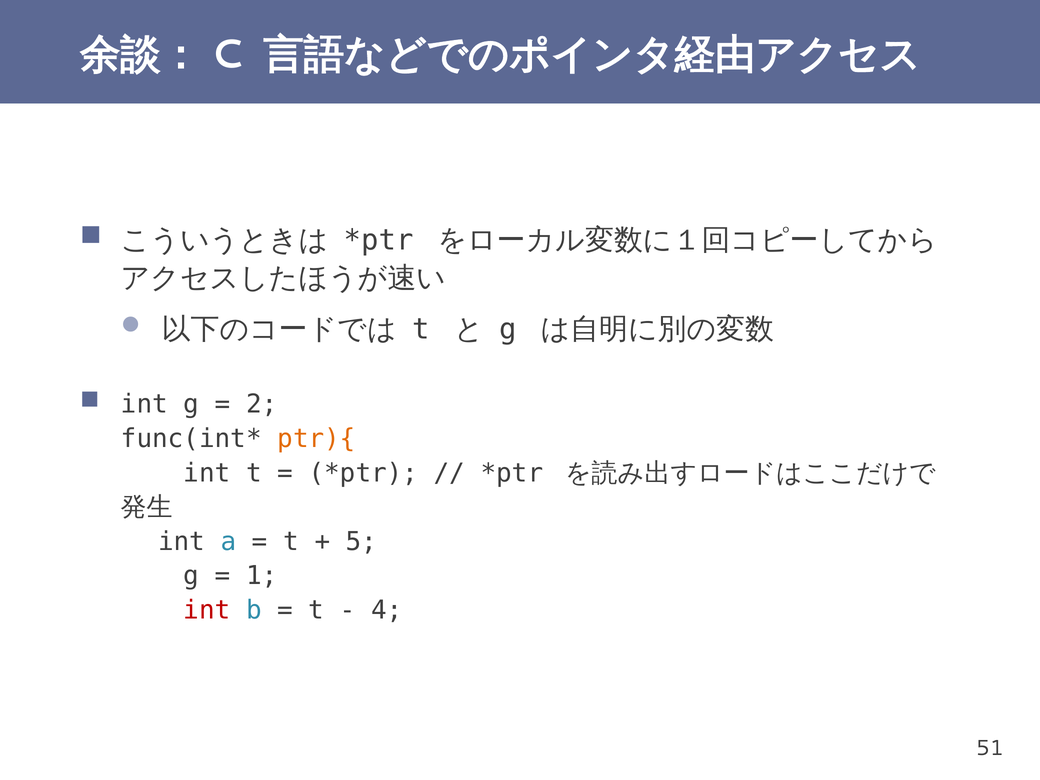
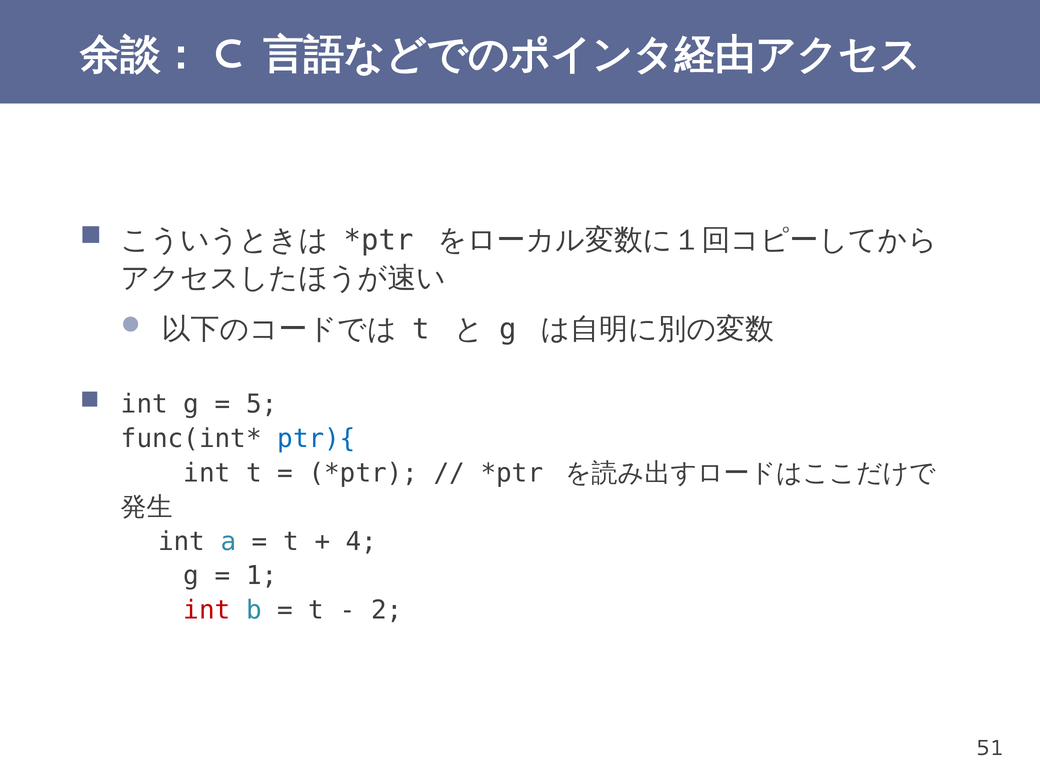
2: 2 -> 5 (262, 404)
ptr){ colour: orange -> blue (316, 439)
5: 5 -> 4 (361, 542)
4: 4 -> 2 (387, 610)
